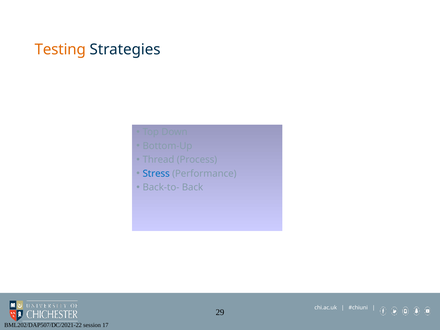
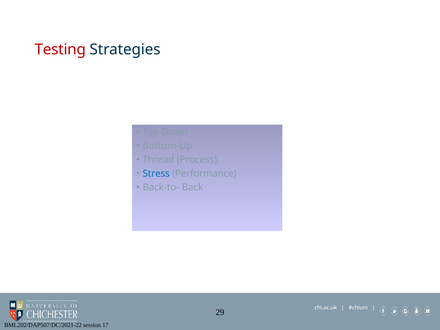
Testing colour: orange -> red (60, 49)
